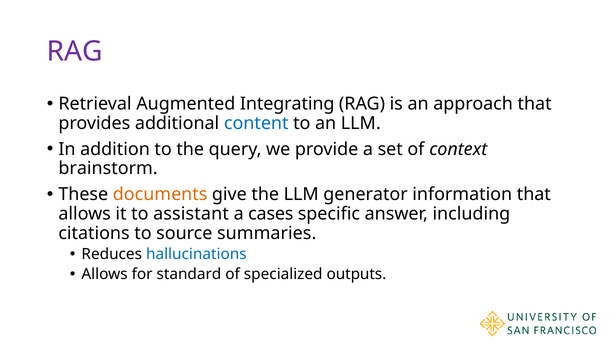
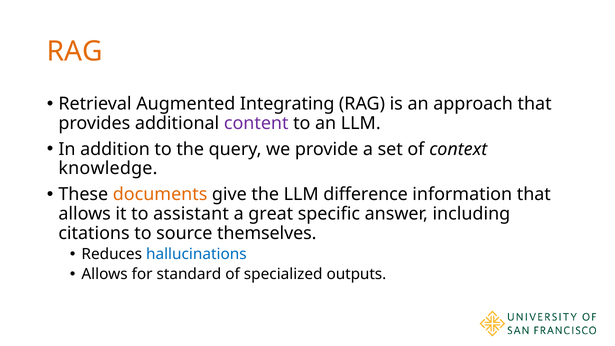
RAG colour: purple -> orange (75, 52)
content colour: blue -> purple (256, 123)
brainstorm: brainstorm -> knowledge (108, 169)
generator: generator -> difference (366, 194)
cases: cases -> great (271, 214)
summaries: summaries -> themselves (267, 233)
